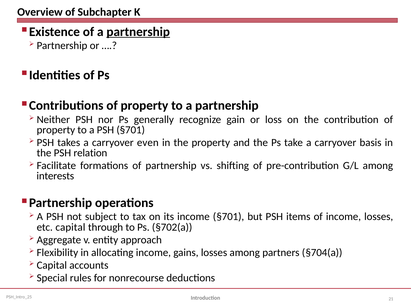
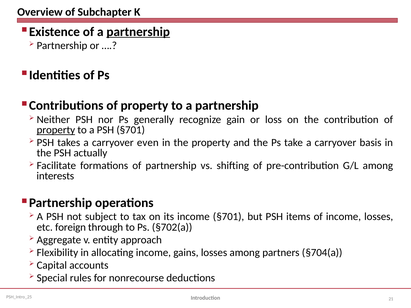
property underline: none -> present (56, 130)
relation: relation -> actually (90, 153)
etc capital: capital -> foreign (71, 227)
